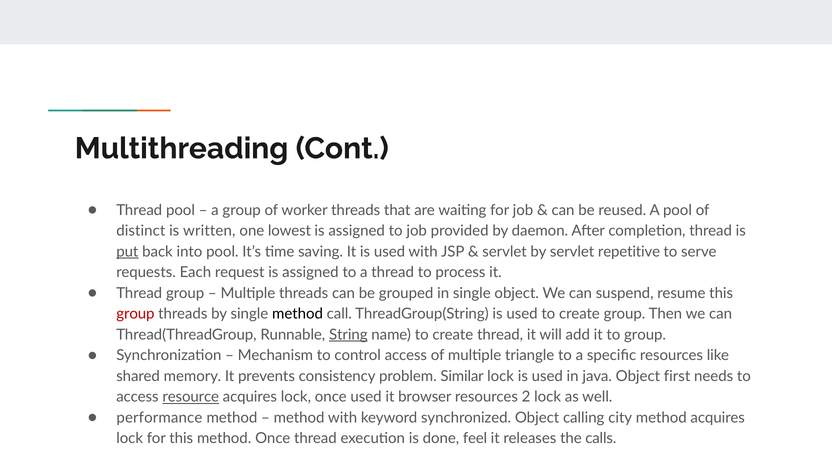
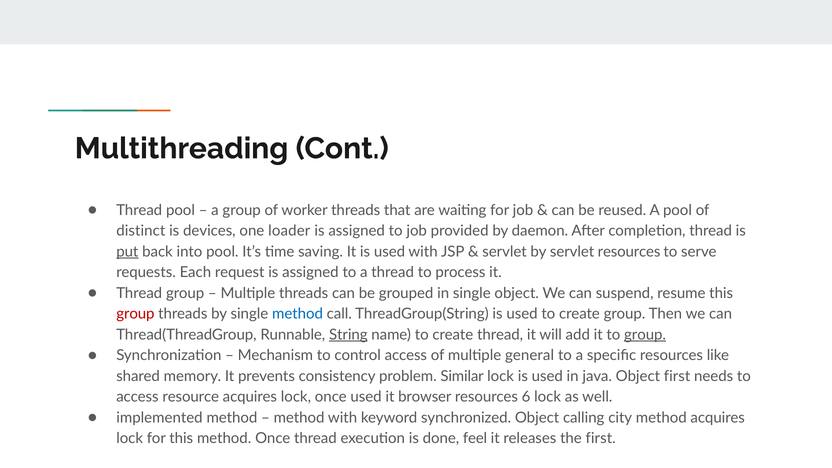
written: written -> devices (209, 231)
lowest: lowest -> loader (289, 231)
servlet repetitive: repetitive -> resources (629, 252)
method colour: black -> blue (297, 314)
group underline: none -> present (645, 335)
triangle: triangle -> general (530, 355)
resource underline: present -> none (191, 397)
2: 2 -> 6 (526, 397)
performance: performance -> implemented (159, 418)
the calls: calls -> first (601, 438)
